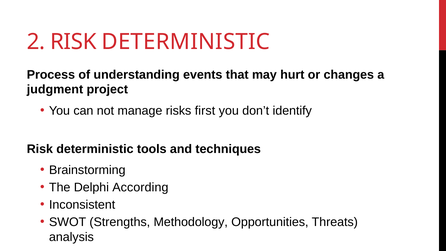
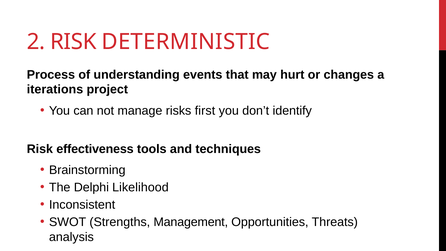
judgment: judgment -> iterations (55, 90)
deterministic: deterministic -> effectiveness (95, 149)
According: According -> Likelihood (140, 187)
Methodology: Methodology -> Management (191, 222)
